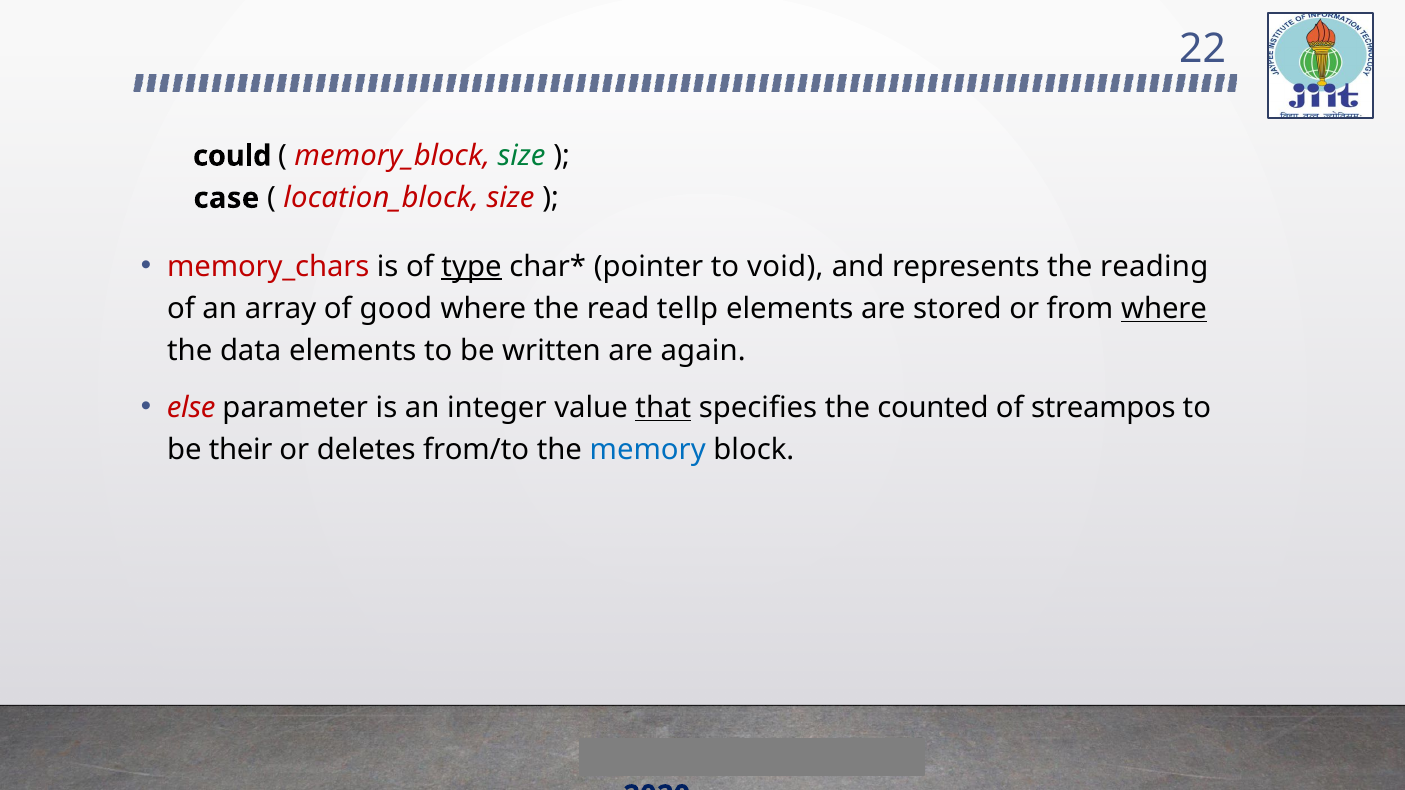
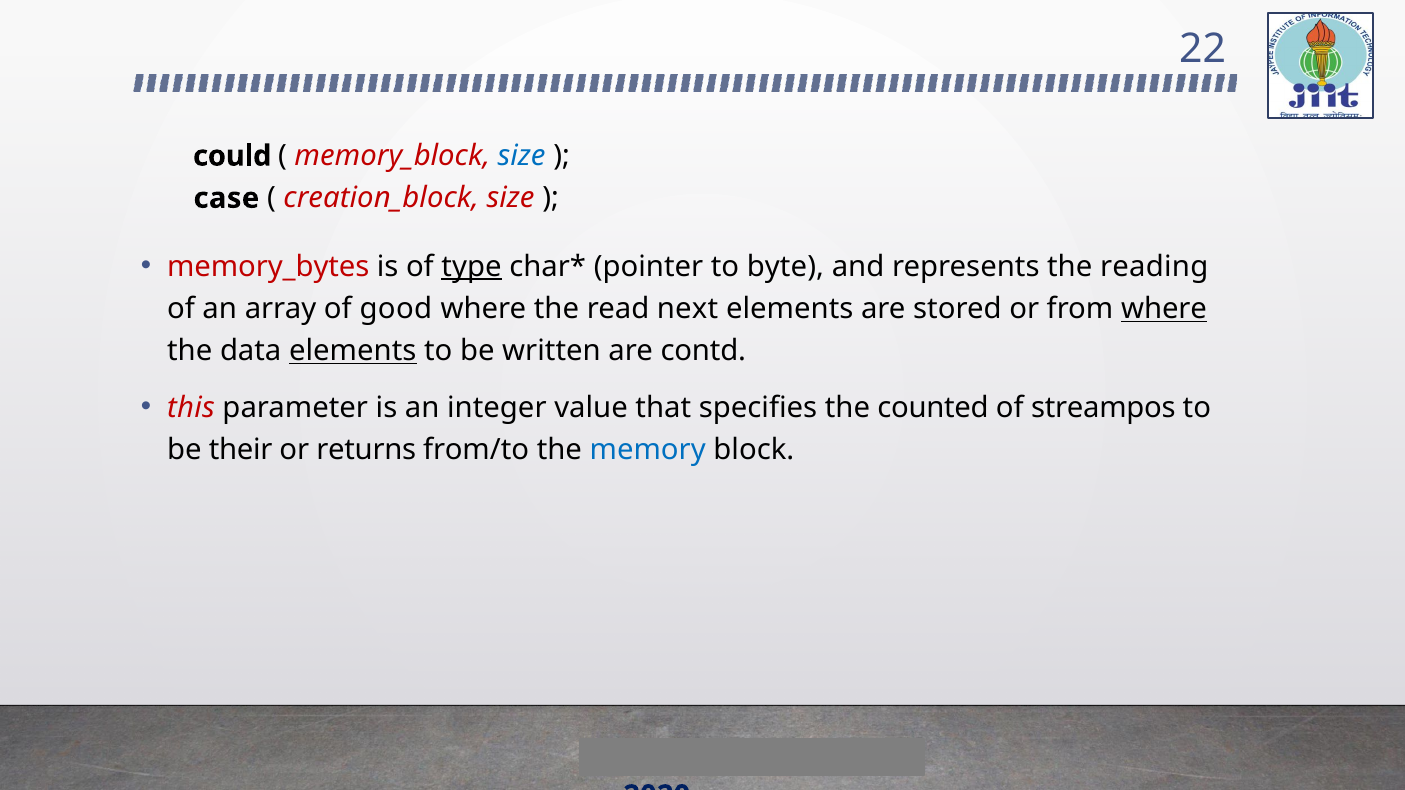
size colour: green -> blue (522, 156)
location_block: location_block -> creation_block (381, 198)
memory_chars: memory_chars -> memory_bytes (268, 267)
void: void -> byte (785, 267)
tellp: tellp -> next (688, 309)
elements underline: none -> present (353, 351)
again: again -> contd (703, 351)
else: else -> this (191, 408)
that underline: present -> none (663, 408)
deletes: deletes -> returns (366, 450)
